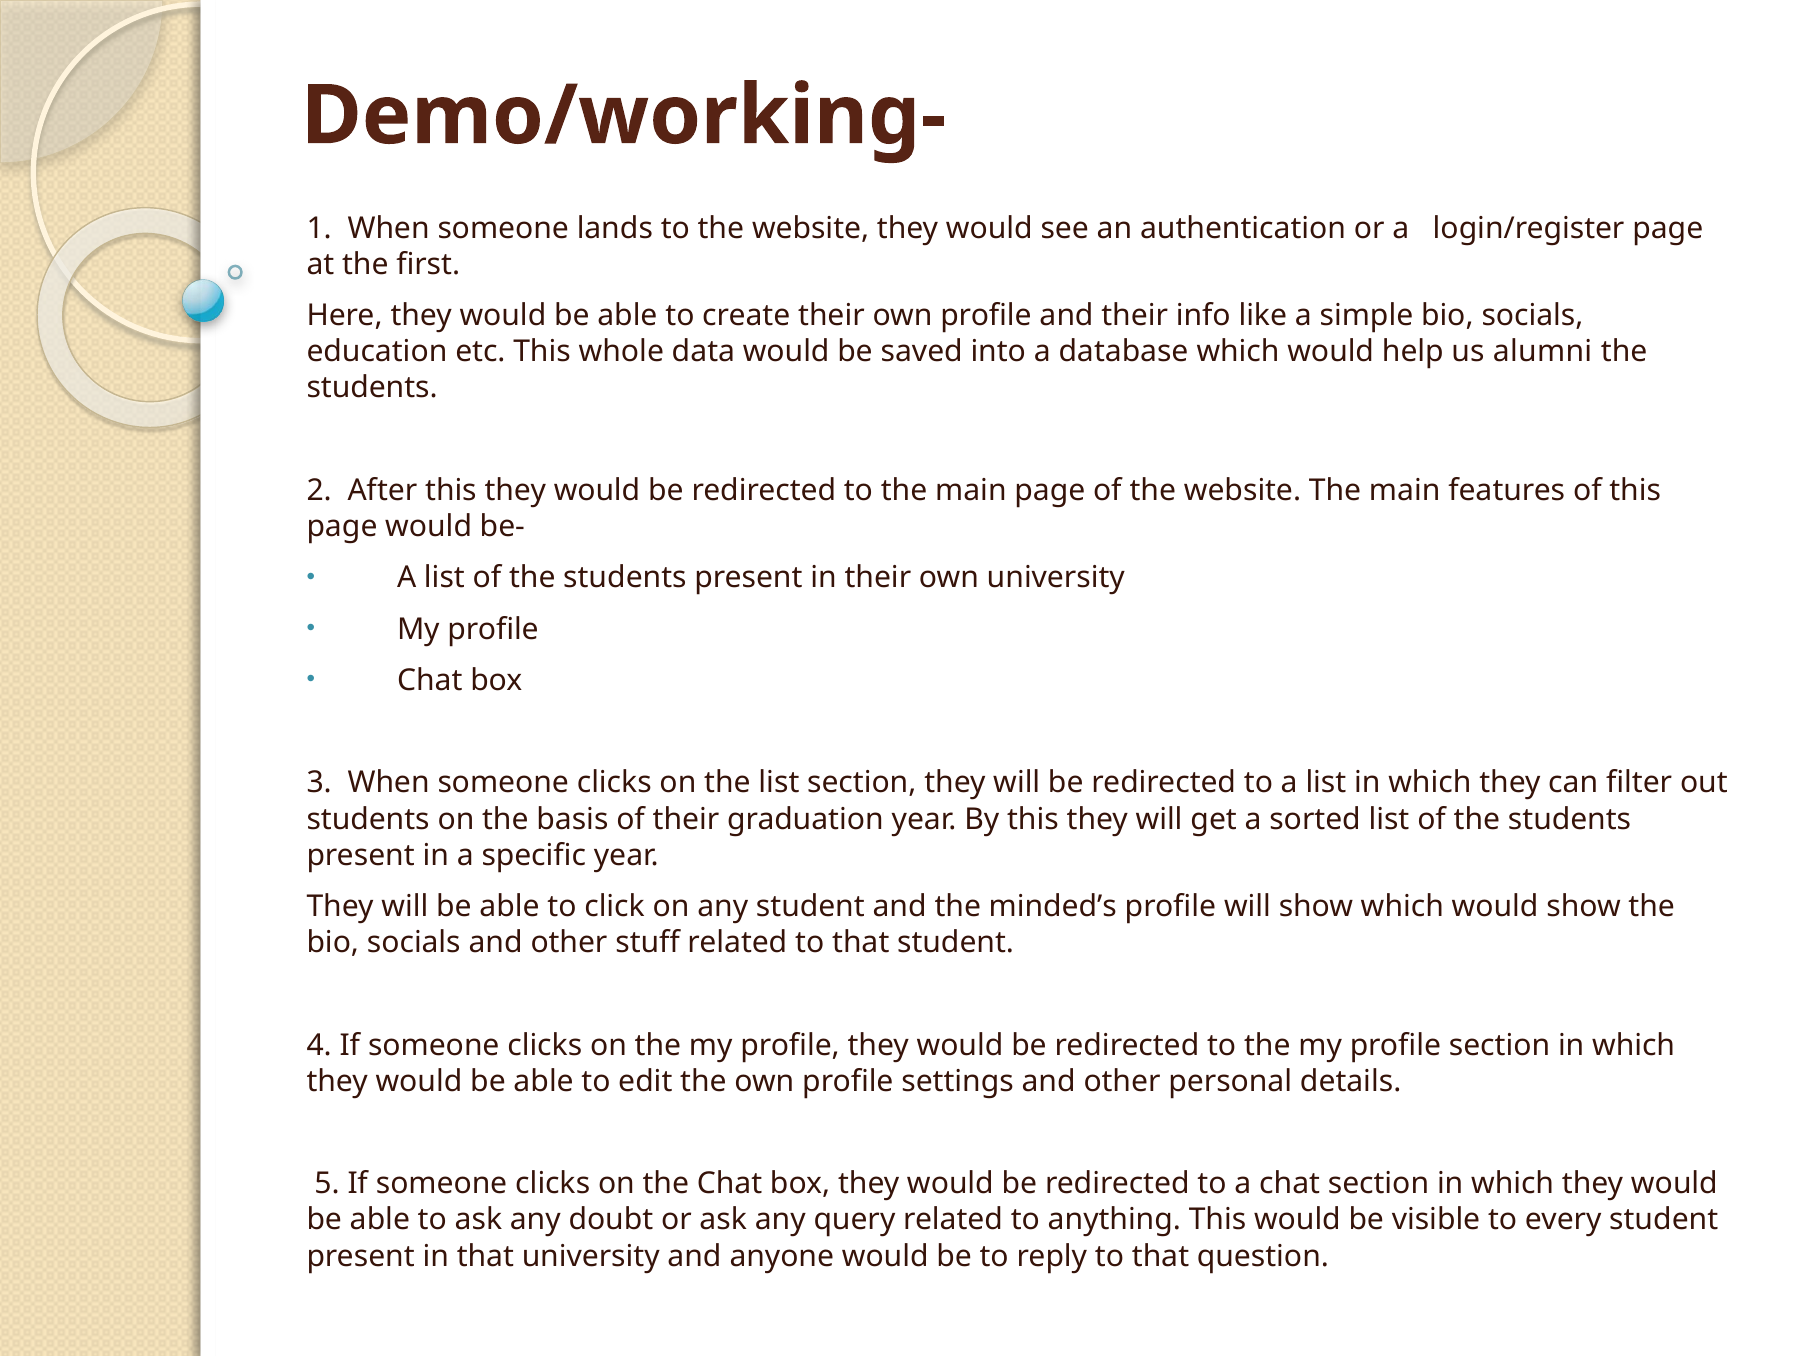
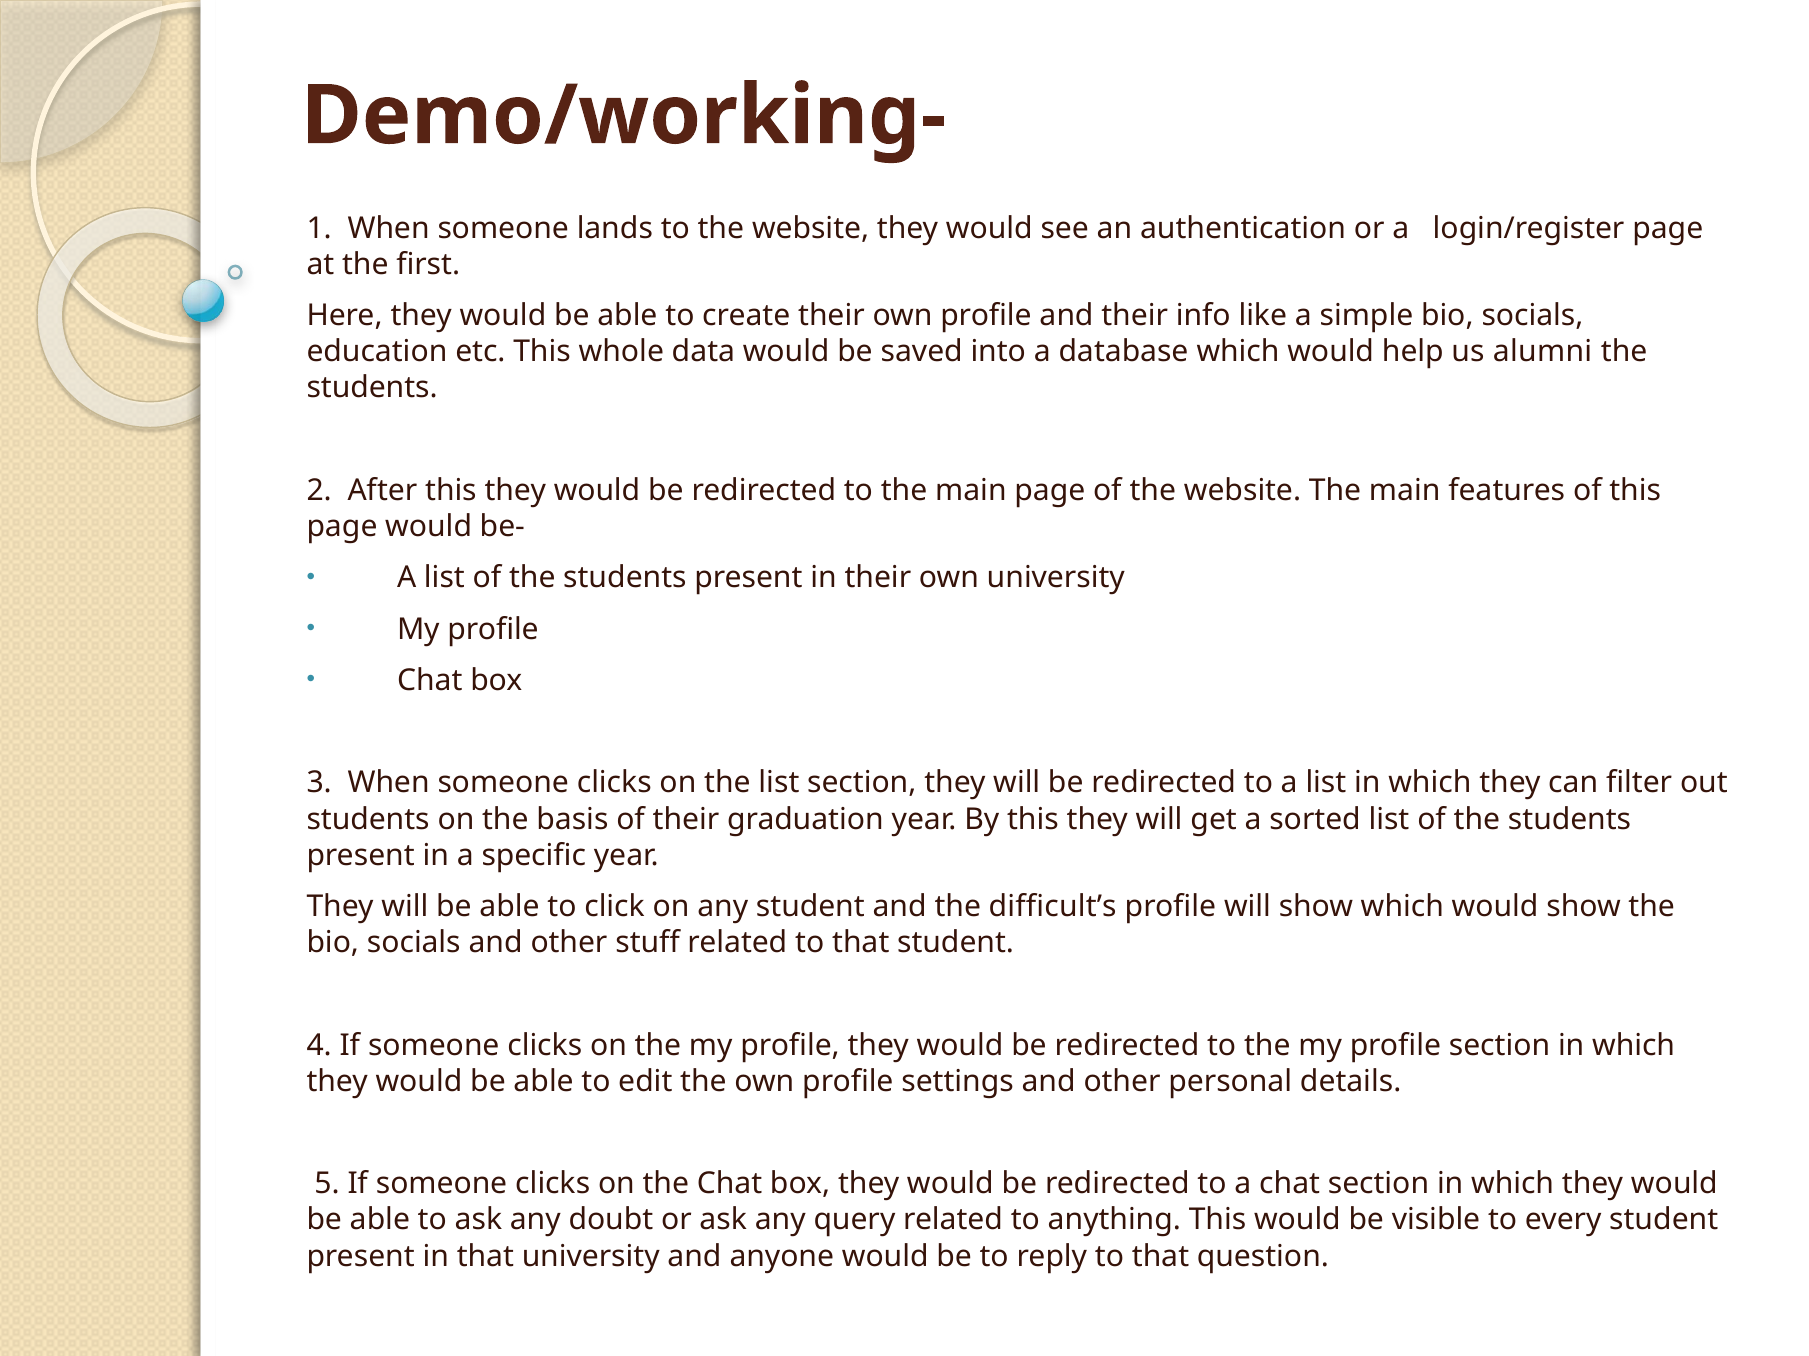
minded’s: minded’s -> difficult’s (1053, 907)
